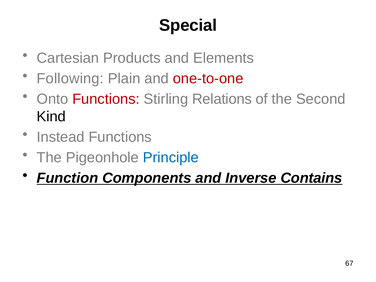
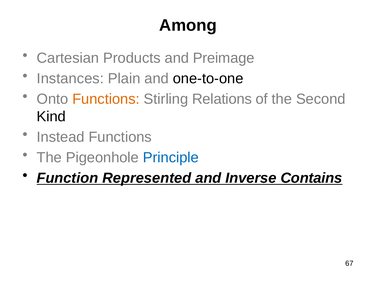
Special: Special -> Among (188, 25)
Elements: Elements -> Preimage (224, 58)
Following: Following -> Instances (70, 78)
one-to-one colour: red -> black (208, 78)
Functions colour: red -> orange (106, 99)
Components: Components -> Represented (147, 178)
